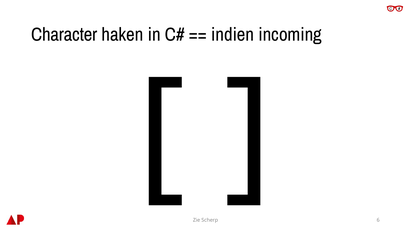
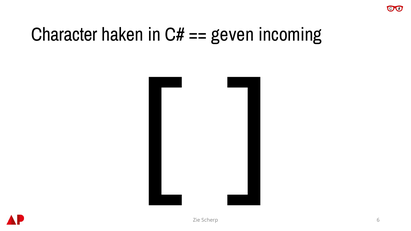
indien: indien -> geven (233, 35)
